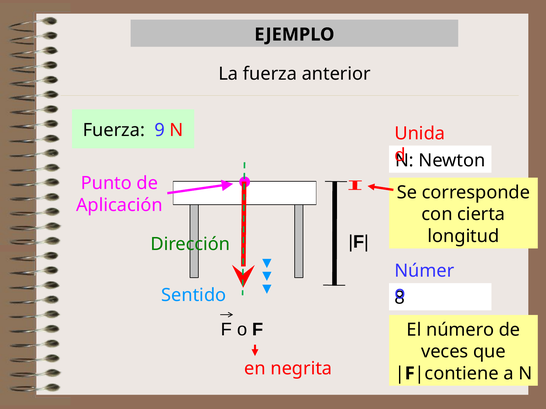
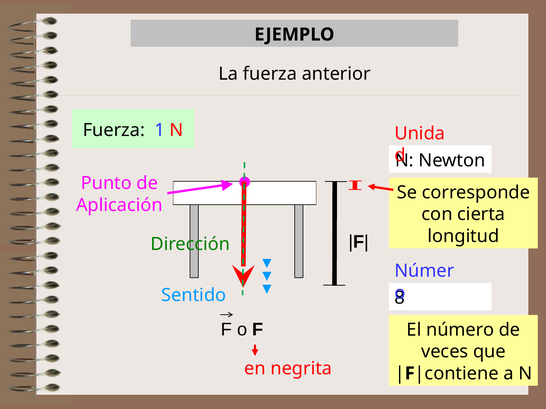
9: 9 -> 1 (160, 130)
